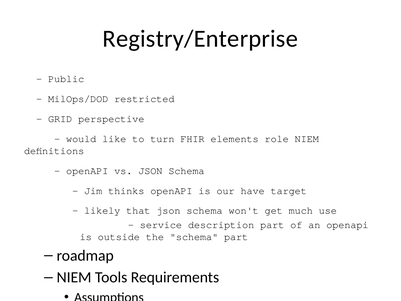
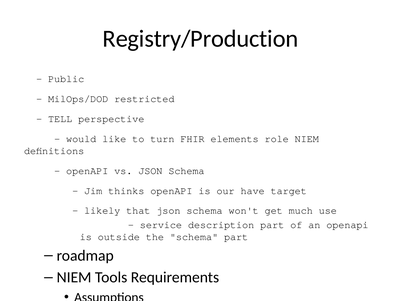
Registry/Enterprise: Registry/Enterprise -> Registry/Production (200, 39)
GRID: GRID -> TELL (60, 119)
